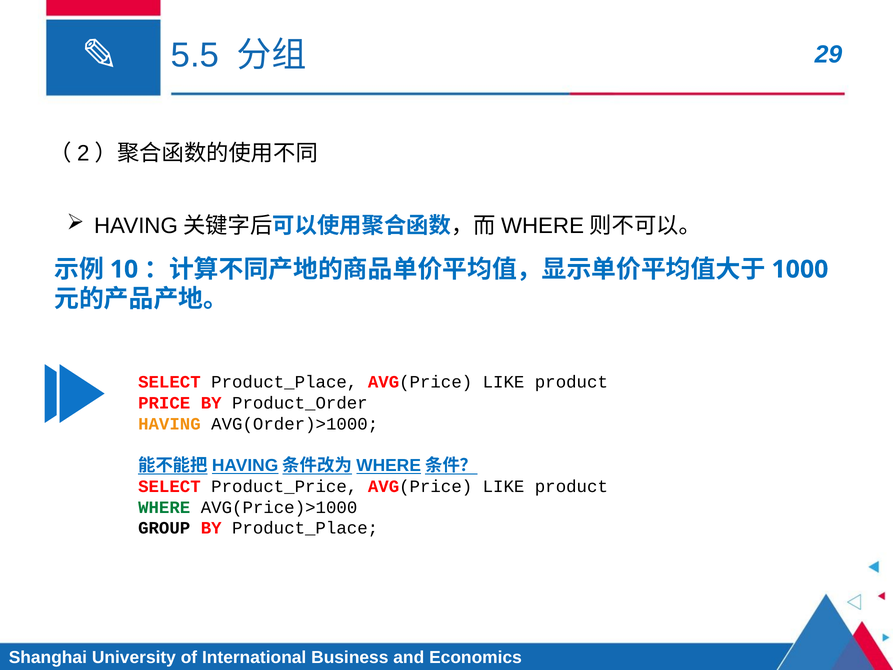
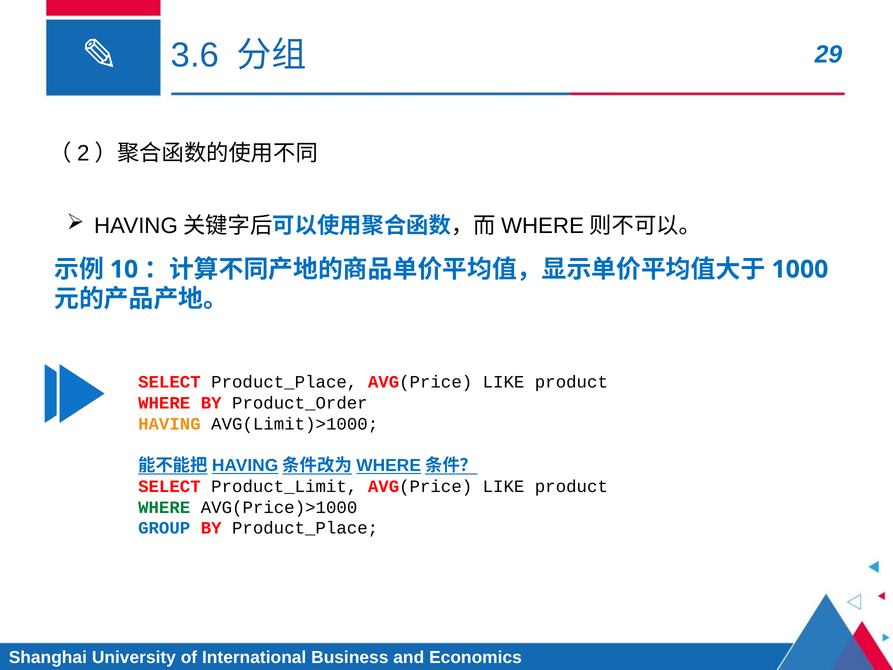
5.5: 5.5 -> 3.6 (195, 55)
PRICE: PRICE -> WHERE (164, 403)
AVG(Order)>1000: AVG(Order)>1000 -> AVG(Limit)>1000 (295, 424)
Product_Price: Product_Price -> Product_Limit (284, 486)
GROUP colour: black -> blue (164, 528)
